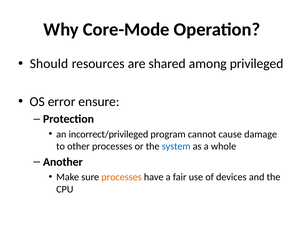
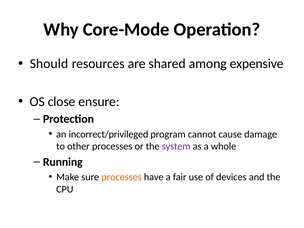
privileged: privileged -> expensive (257, 64)
error: error -> close (62, 102)
system colour: blue -> purple (176, 146)
Another: Another -> Running (63, 162)
